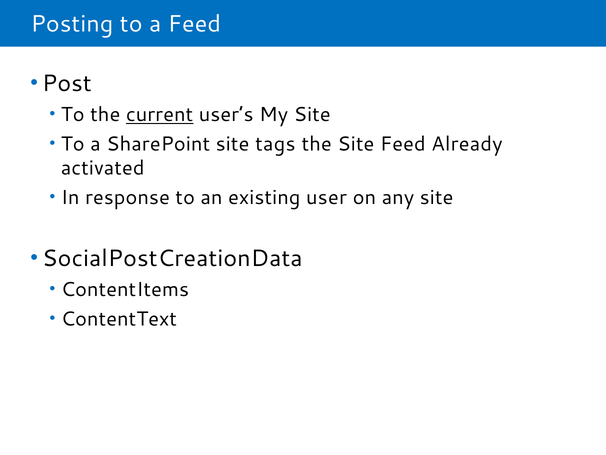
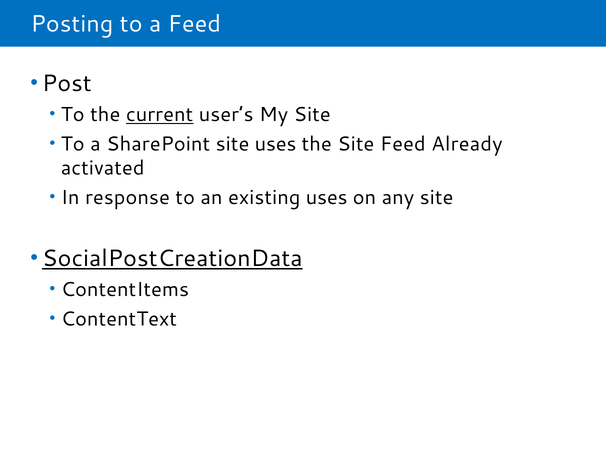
site tags: tags -> uses (276, 144)
existing user: user -> uses (327, 197)
SocialPostCreationData underline: none -> present (172, 258)
